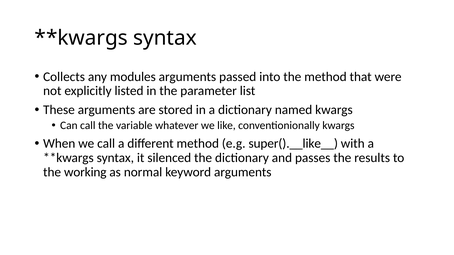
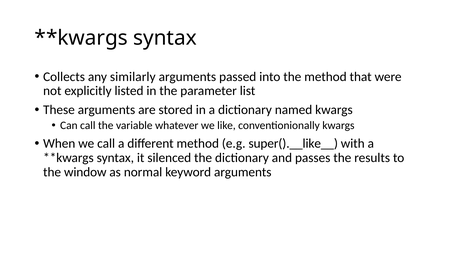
modules: modules -> similarly (133, 77)
working: working -> window (85, 172)
